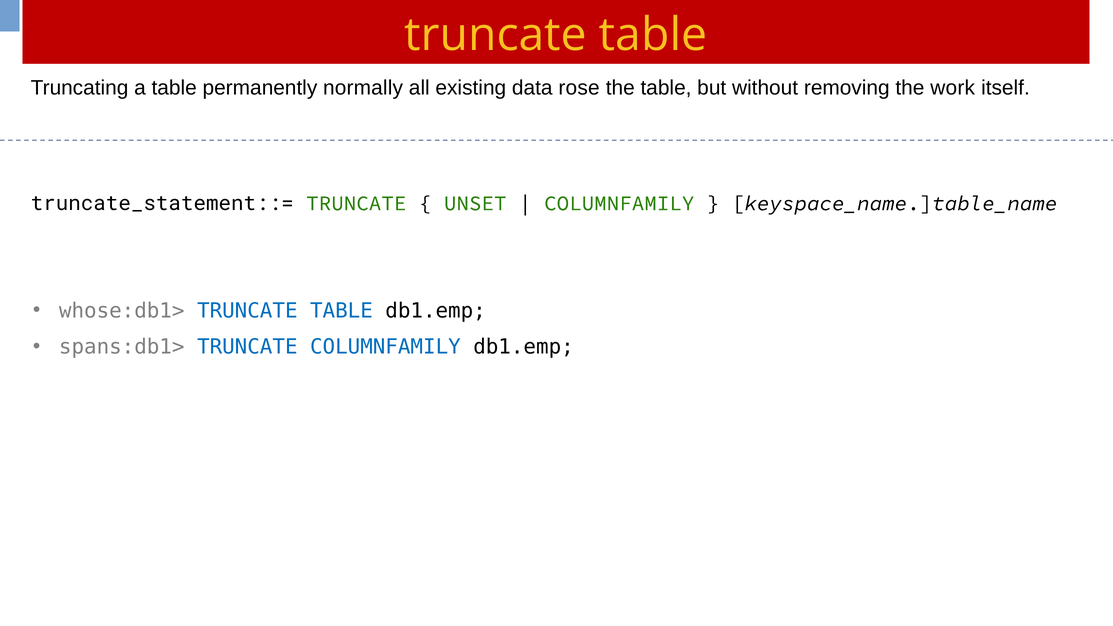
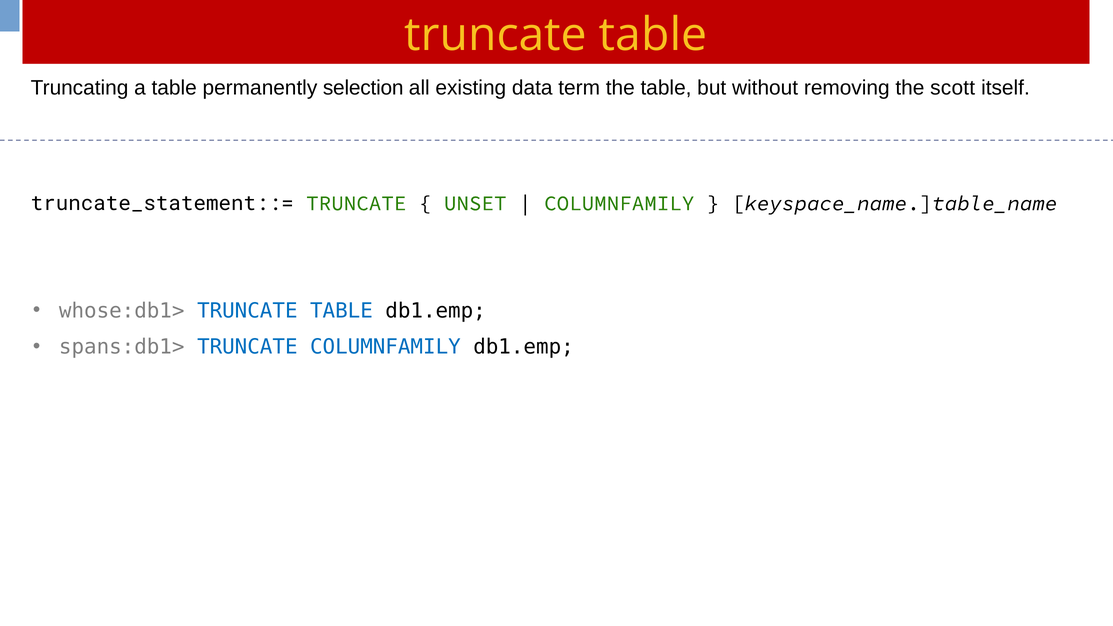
normally: normally -> selection (363, 88)
rose: rose -> term (579, 88)
work: work -> scott (953, 88)
